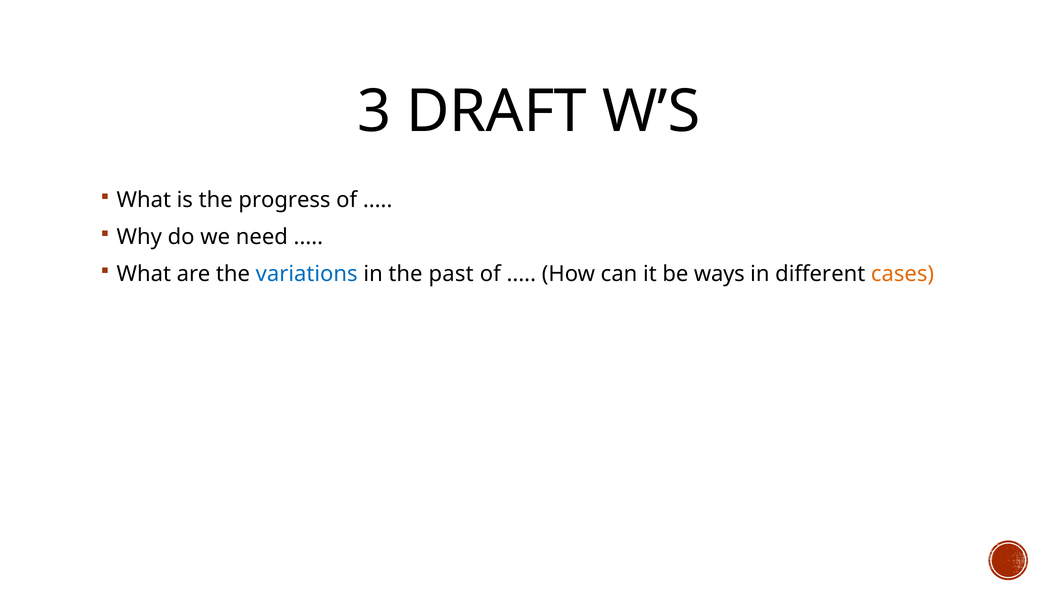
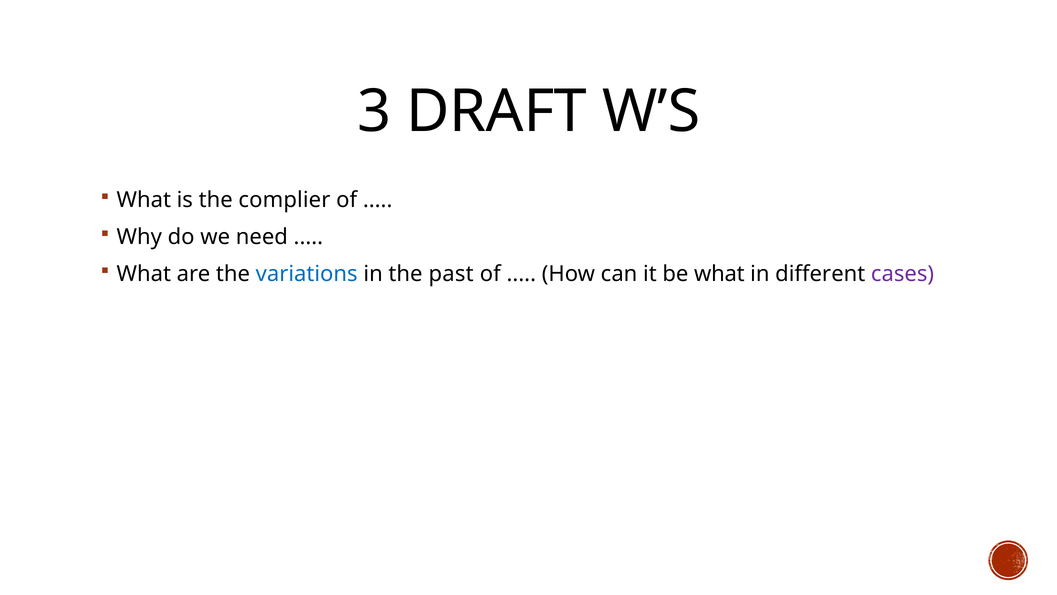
progress: progress -> complier (284, 200)
be ways: ways -> what (719, 274)
cases colour: orange -> purple (903, 274)
